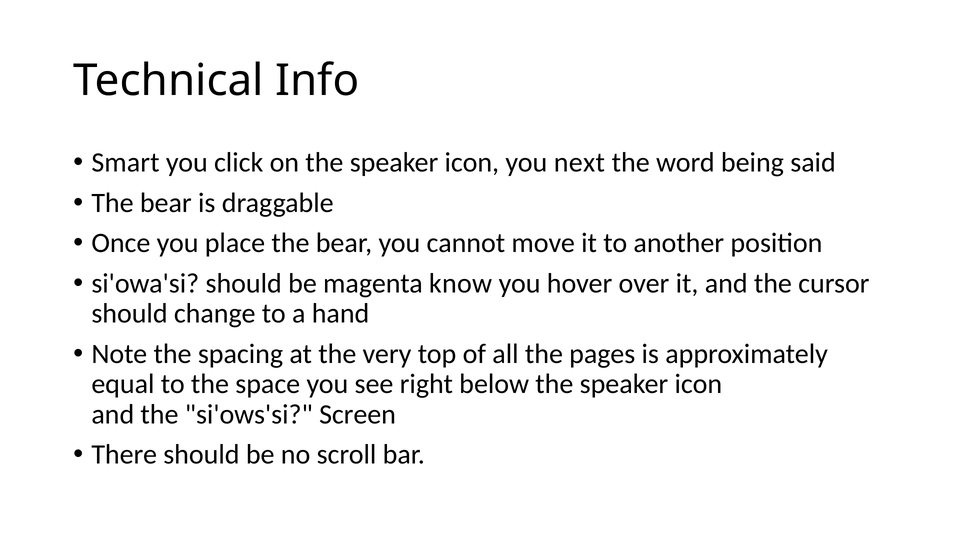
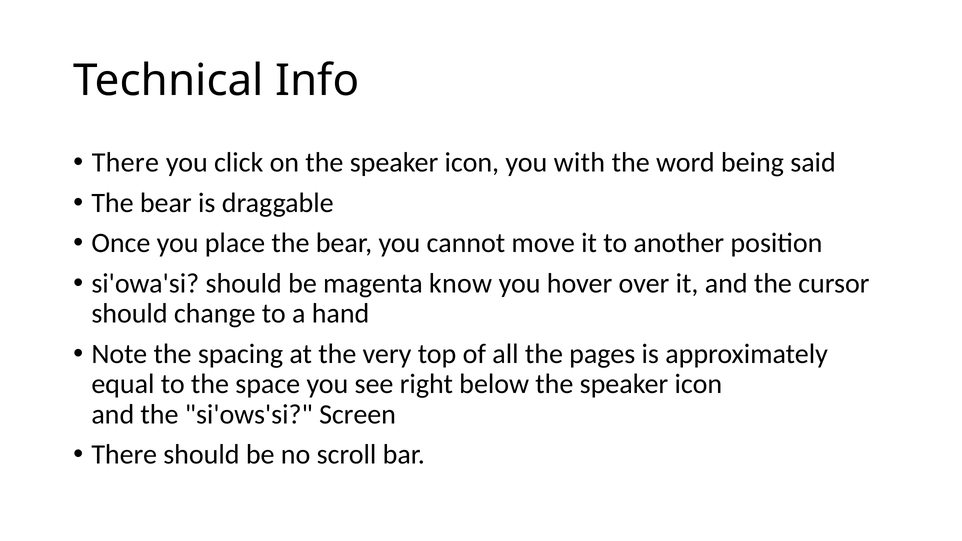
Smart: Smart -> There (125, 163)
next: next -> with (579, 163)
